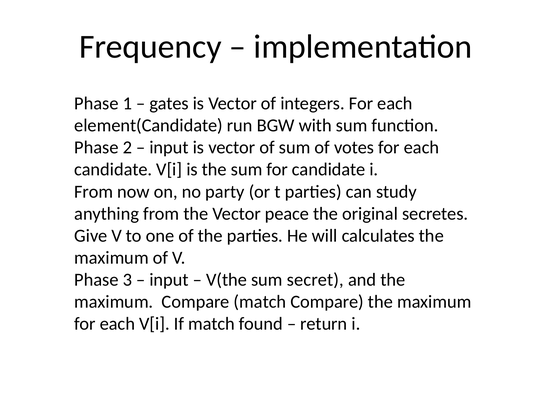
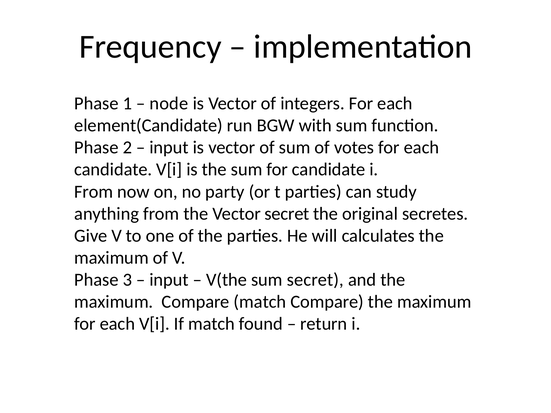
gates: gates -> node (169, 104)
Vector peace: peace -> secret (287, 214)
